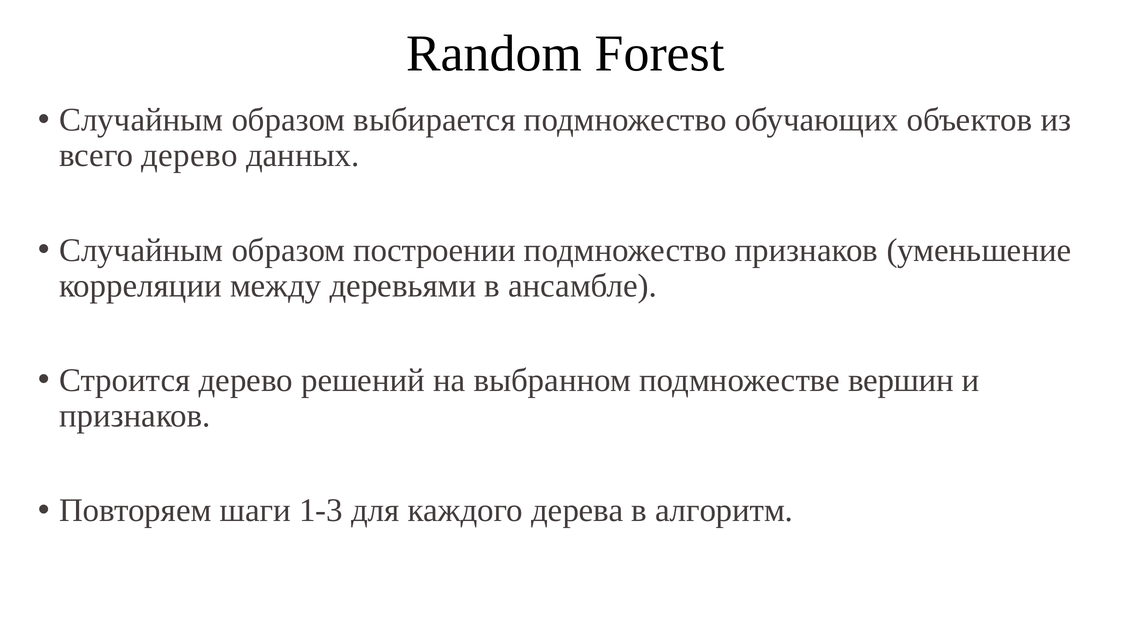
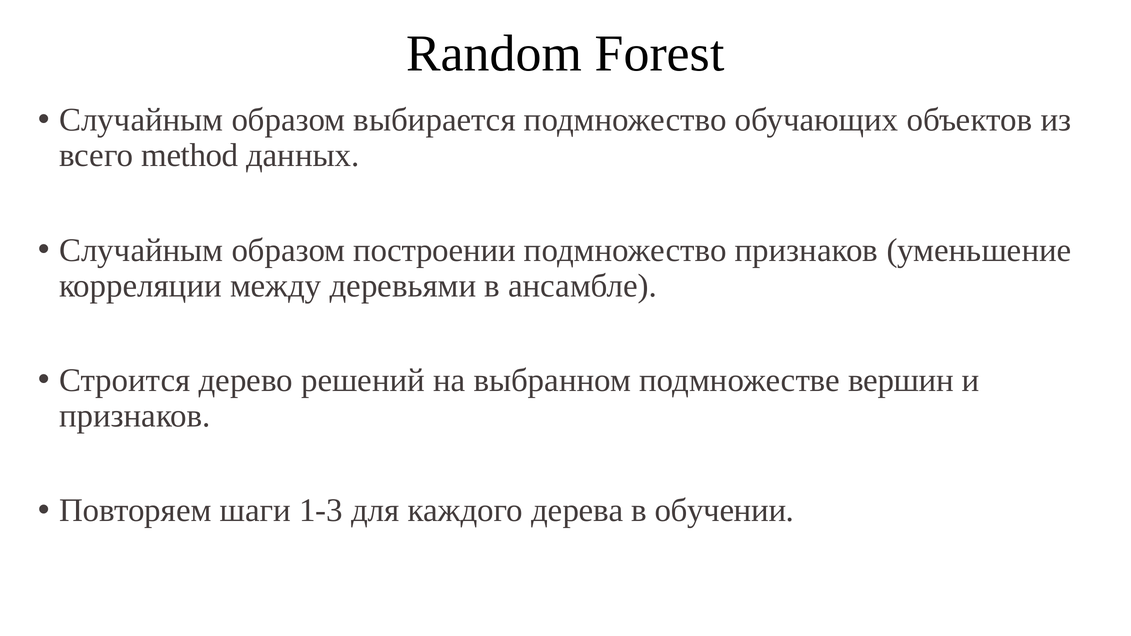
всего дерево: дерево -> method (190, 156)
алгоритм: алгоритм -> обучении (724, 511)
